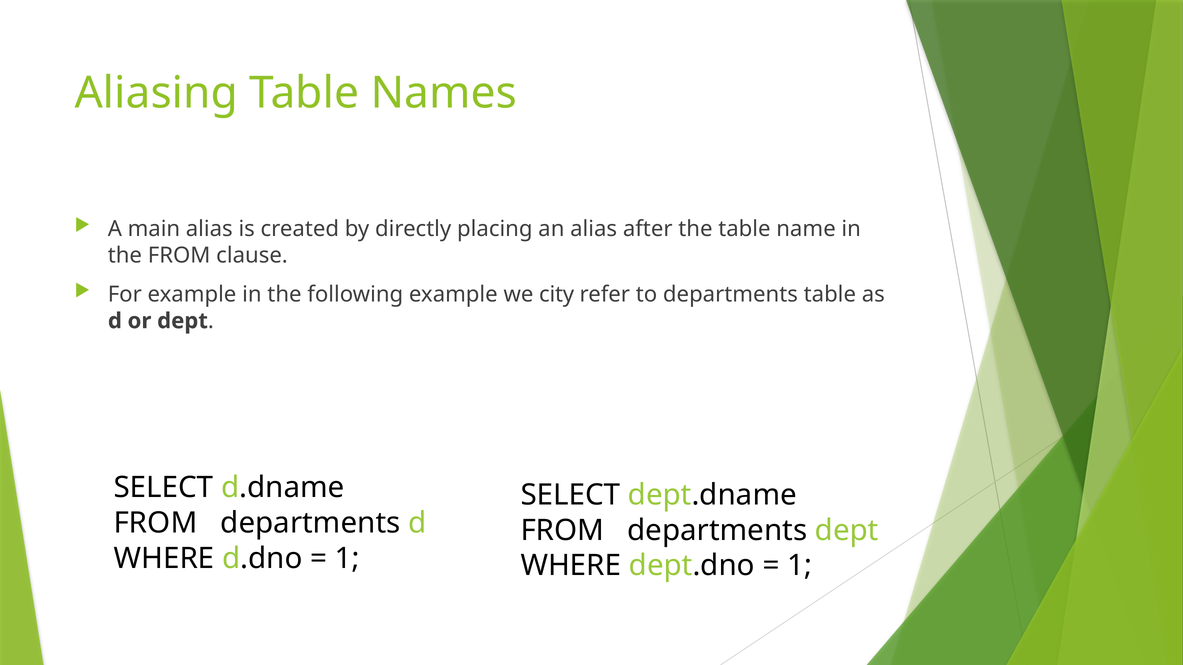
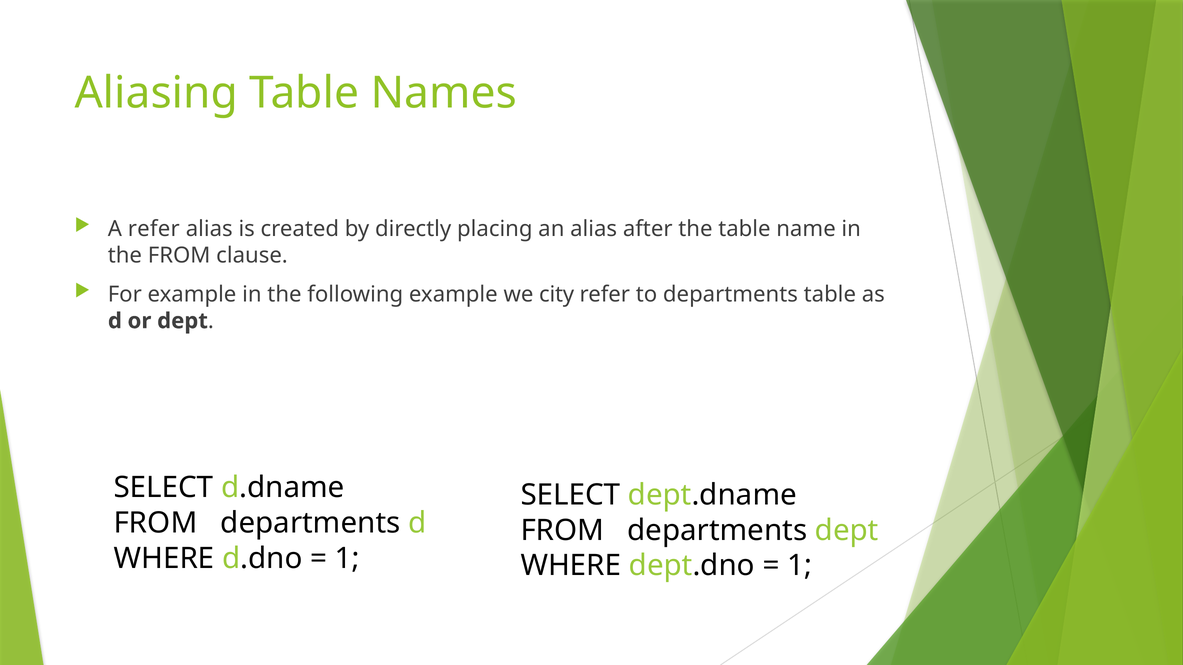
A main: main -> refer (154, 229)
